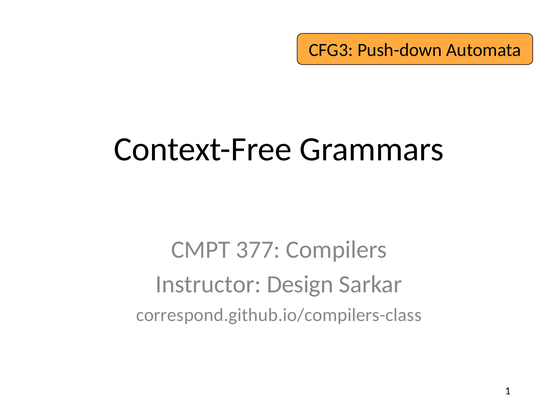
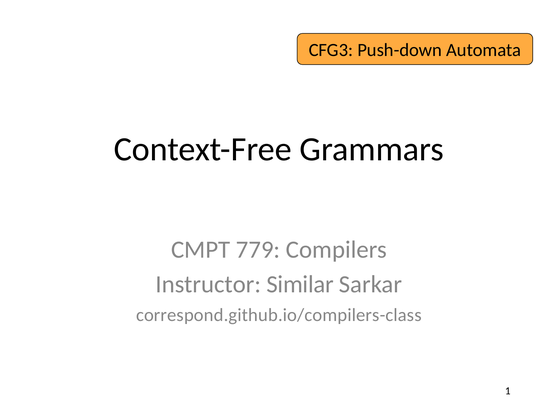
377: 377 -> 779 (258, 250)
Design: Design -> Similar (300, 285)
